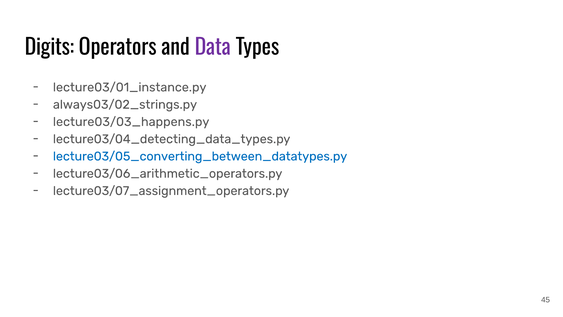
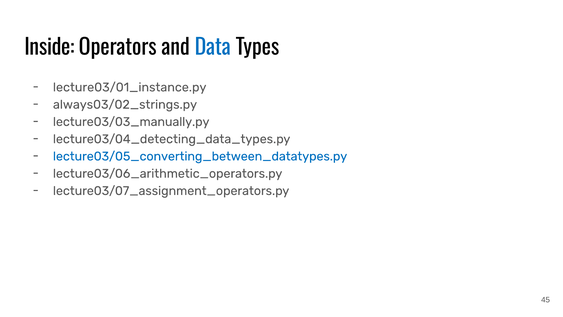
Digits: Digits -> Inside (50, 48)
Data colour: purple -> blue (213, 48)
lecture03/03_happens.py: lecture03/03_happens.py -> lecture03/03_manually.py (131, 122)
